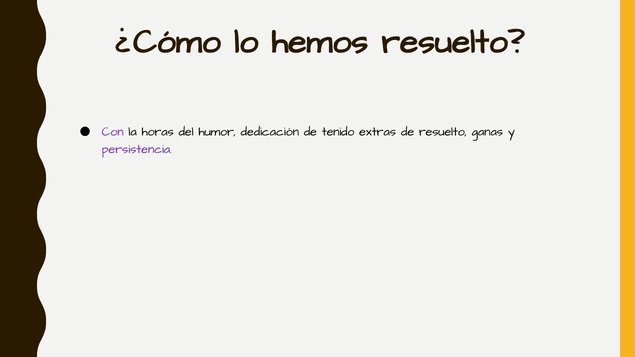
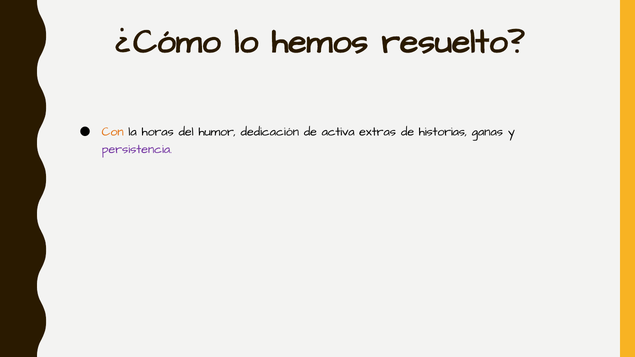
Con colour: purple -> orange (113, 132)
tenido: tenido -> activa (338, 132)
de resuelto: resuelto -> historias (443, 132)
